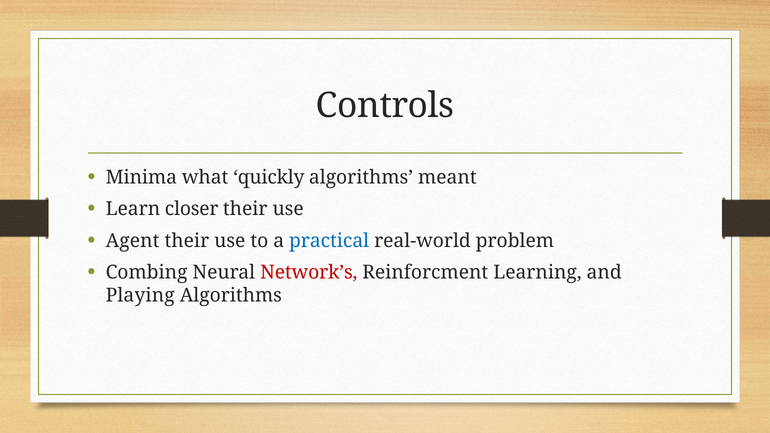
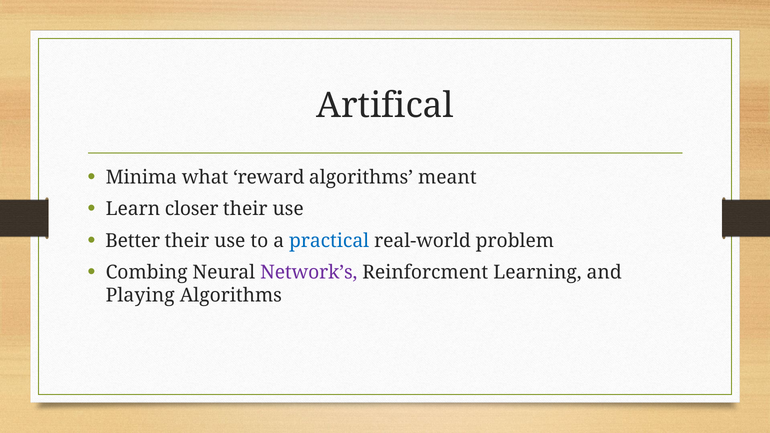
Controls: Controls -> Artifical (385, 106)
quickly: quickly -> reward (269, 177)
Agent: Agent -> Better (133, 241)
Network’s colour: red -> purple (309, 273)
